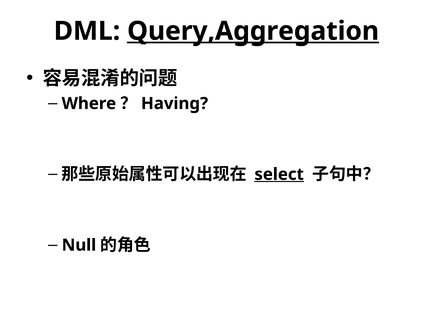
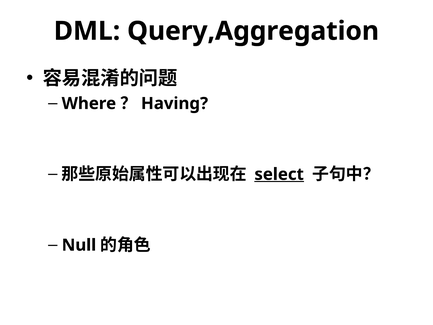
Query,Aggregation underline: present -> none (253, 31)
